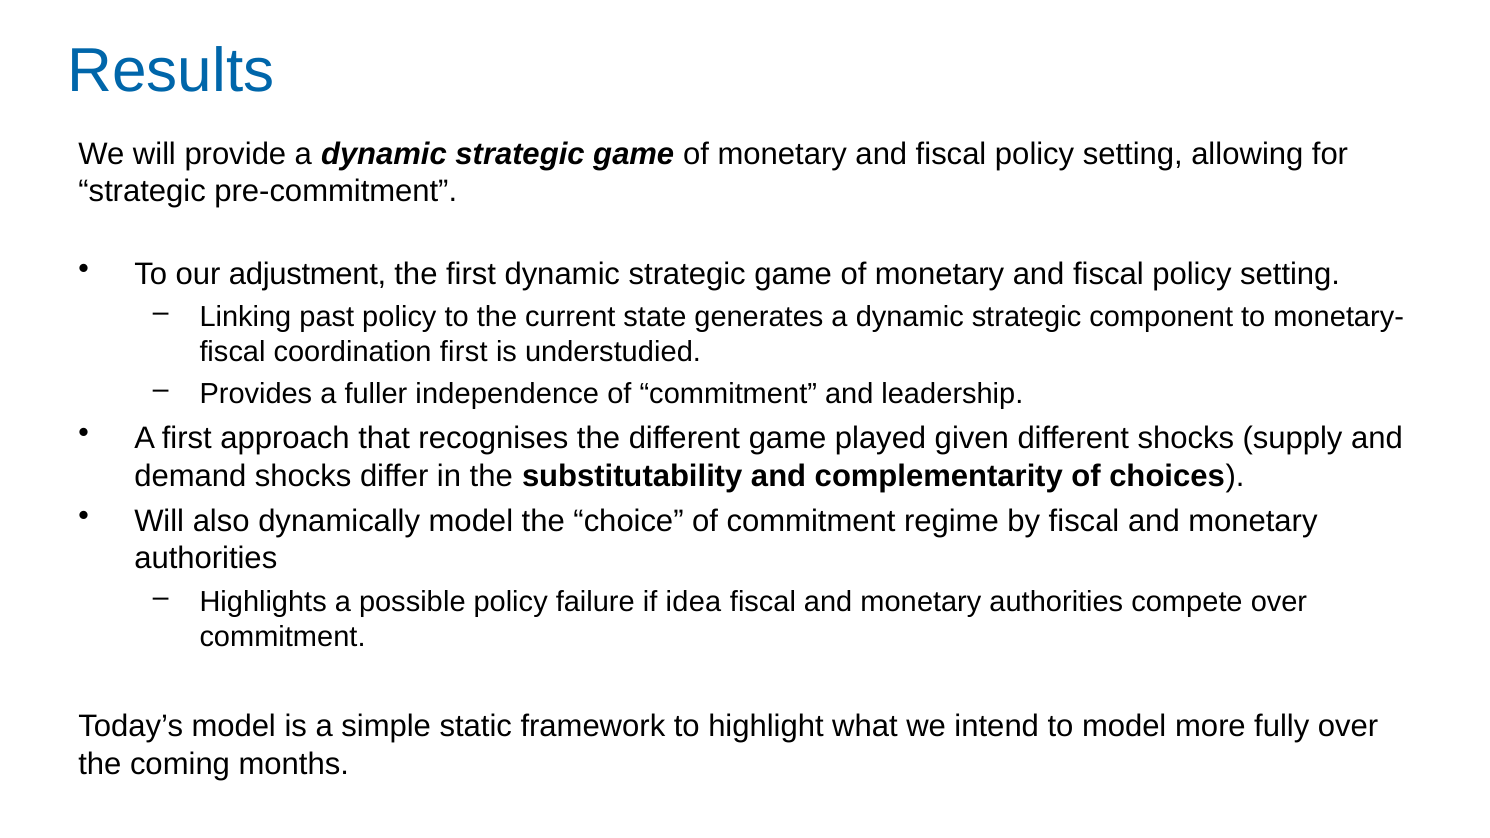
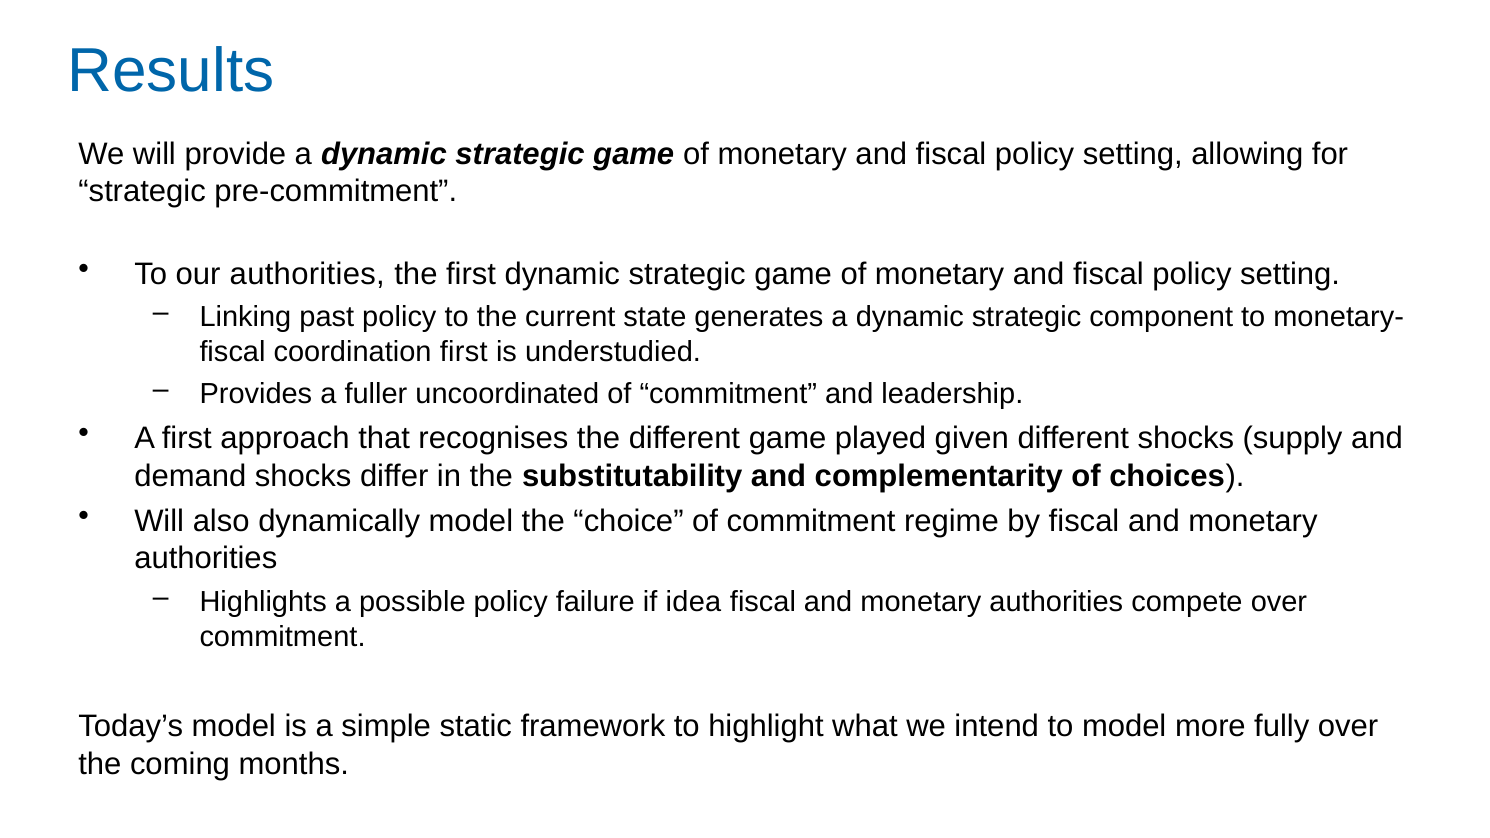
our adjustment: adjustment -> authorities (307, 274)
independence: independence -> uncoordinated (507, 394)
